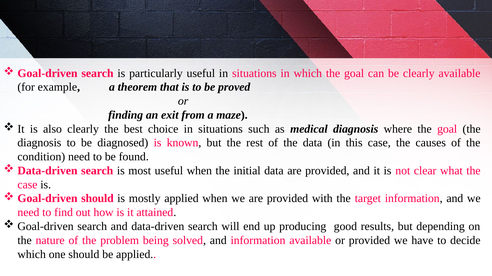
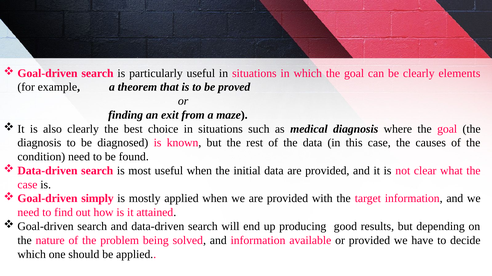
clearly available: available -> elements (459, 73)
Goal-driven should: should -> simply (97, 199)
